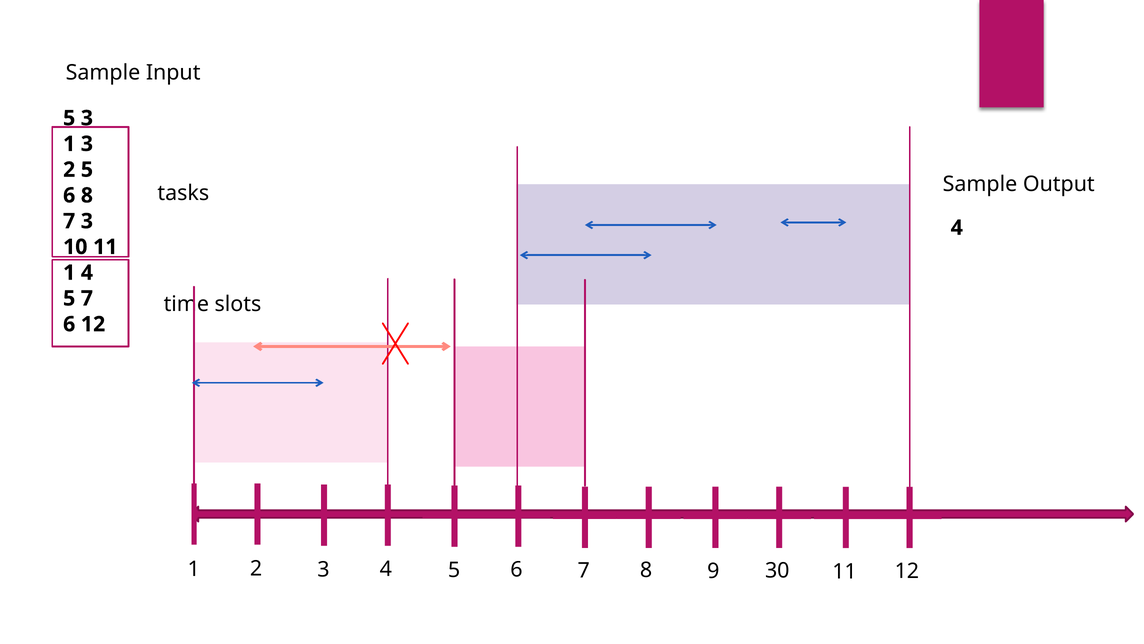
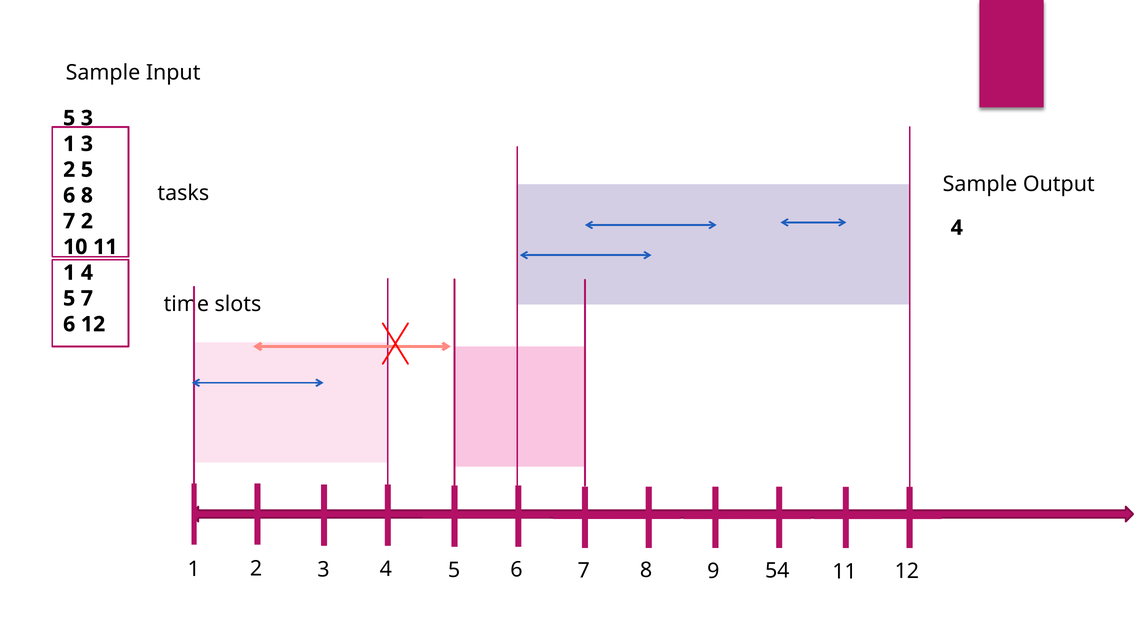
7 3: 3 -> 2 (87, 221)
30: 30 -> 54 (777, 570)
